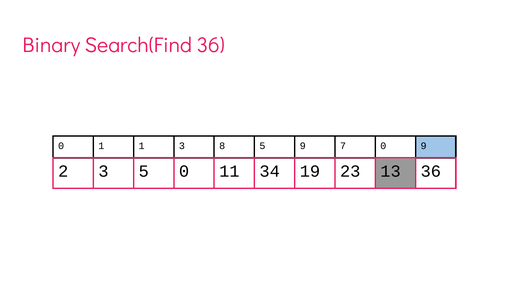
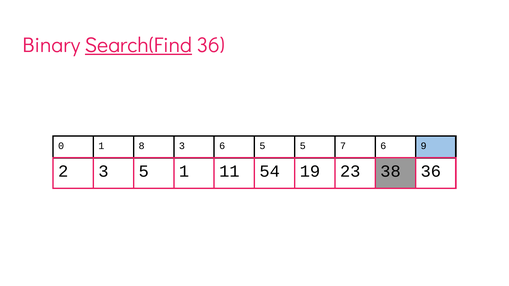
Search(Find underline: none -> present (139, 45)
1 1: 1 -> 8 (142, 146)
3 8: 8 -> 6 (222, 146)
5 9: 9 -> 5 (303, 146)
7 0: 0 -> 6 (383, 146)
5 0: 0 -> 1 (184, 172)
34: 34 -> 54 (270, 172)
13: 13 -> 38 (391, 172)
